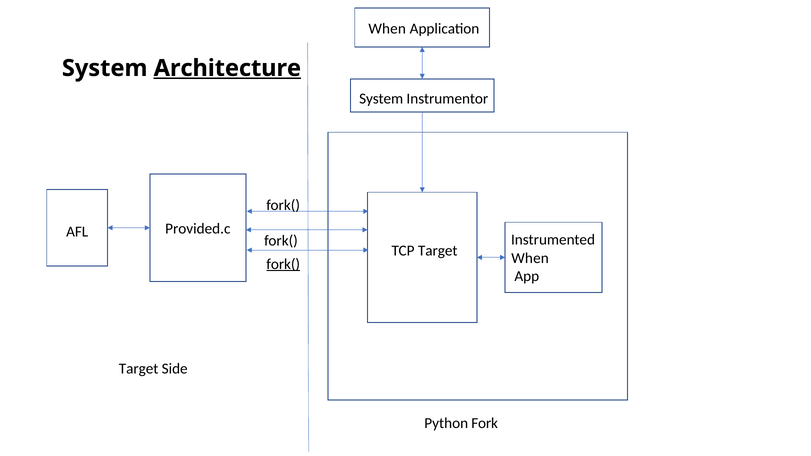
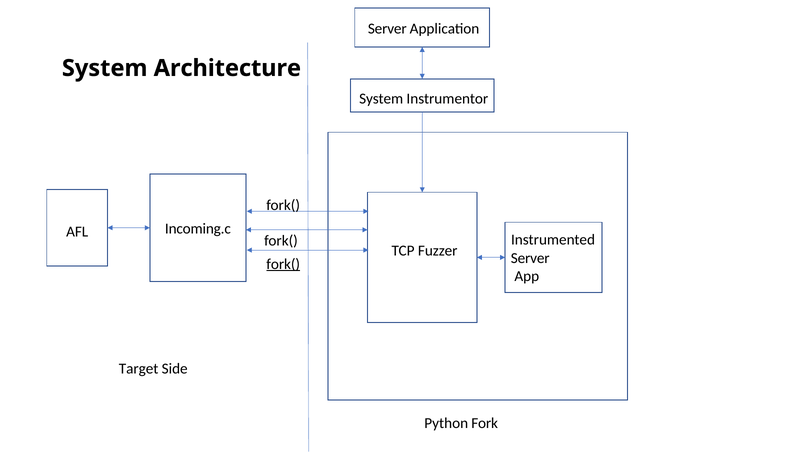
When: When -> Server (387, 29)
Architecture underline: present -> none (227, 68)
Provided.c: Provided.c -> Incoming.c (198, 229)
TCP Target: Target -> Fuzzer (438, 251)
When: When -> Server (530, 258)
